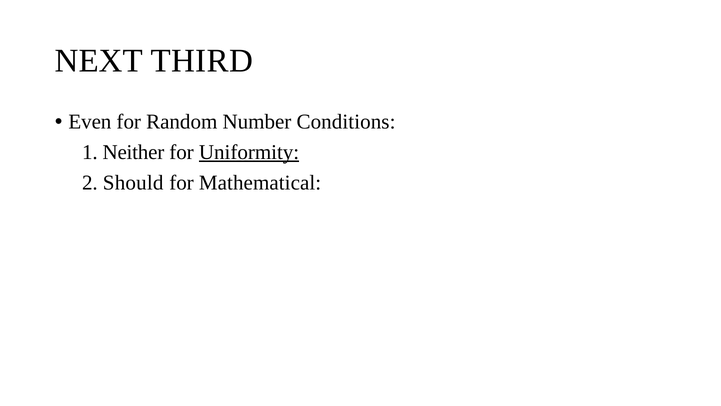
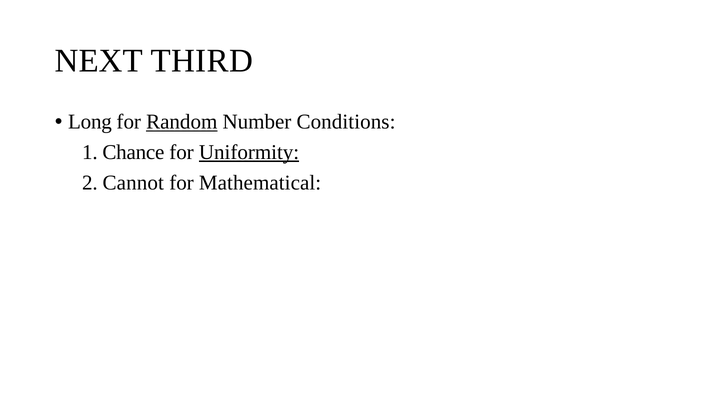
Even: Even -> Long (90, 122)
Random underline: none -> present (182, 122)
Neither: Neither -> Chance (133, 152)
Should: Should -> Cannot (133, 182)
